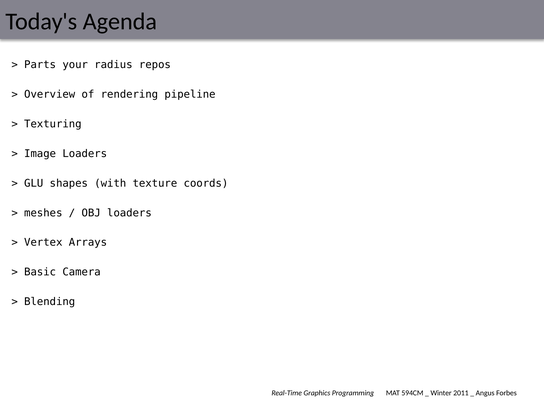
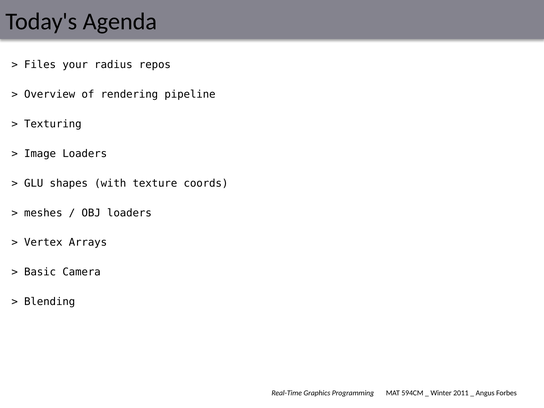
Parts: Parts -> Files (40, 65)
